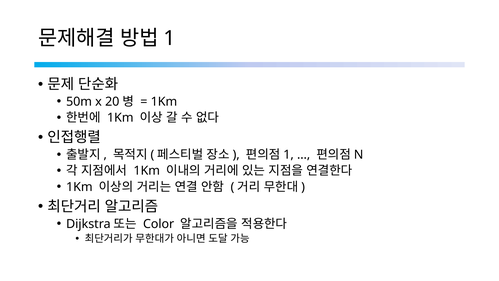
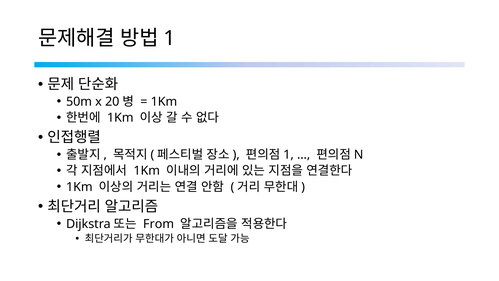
Color: Color -> From (159, 224)
